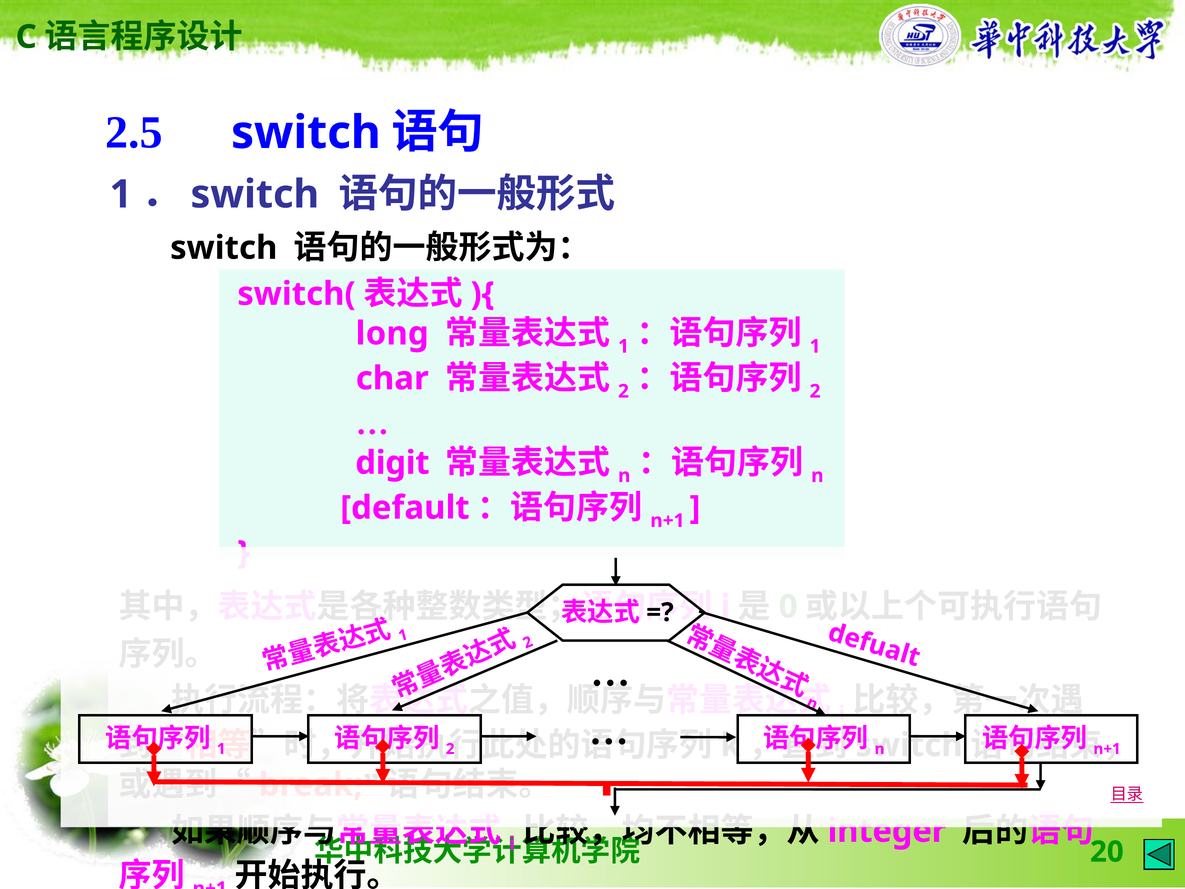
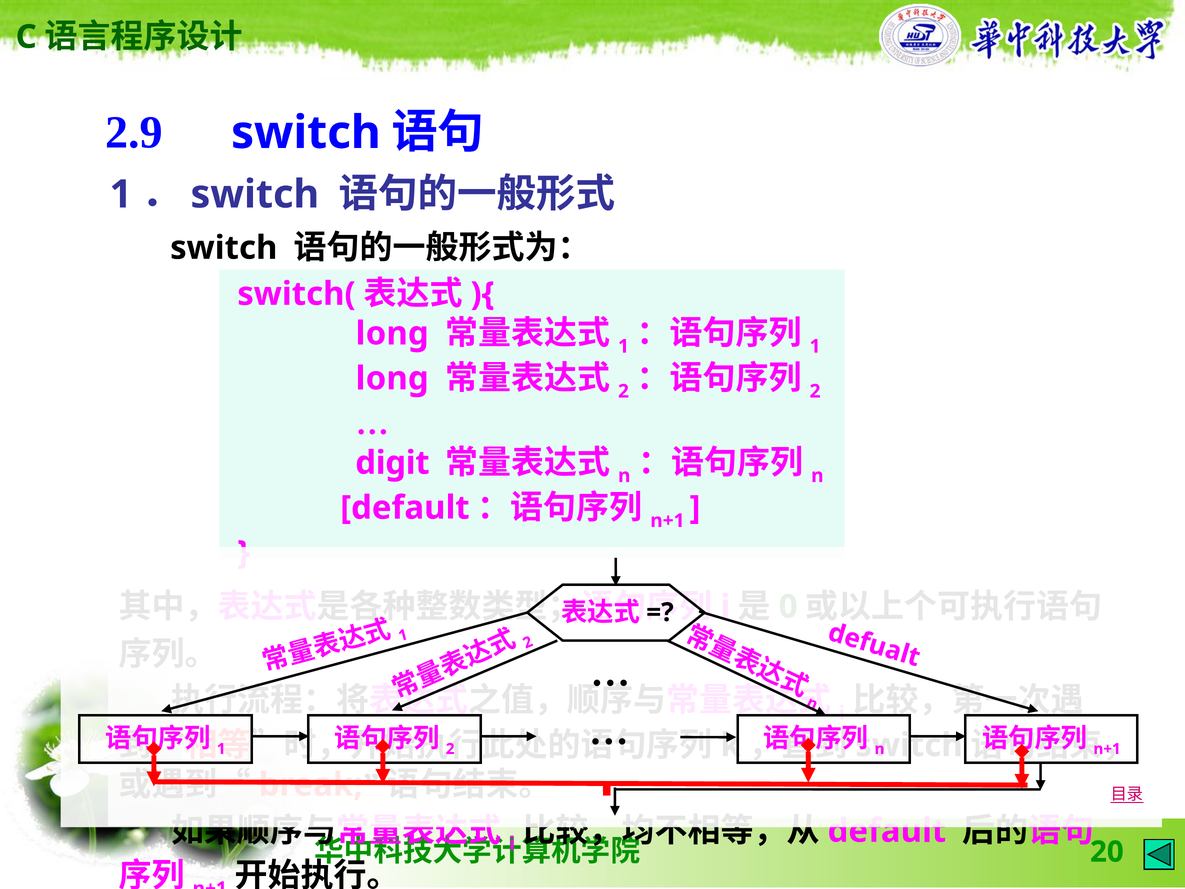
2.5: 2.5 -> 2.9 (134, 133)
char: char -> long (392, 378)
integer: integer -> default (887, 831)
